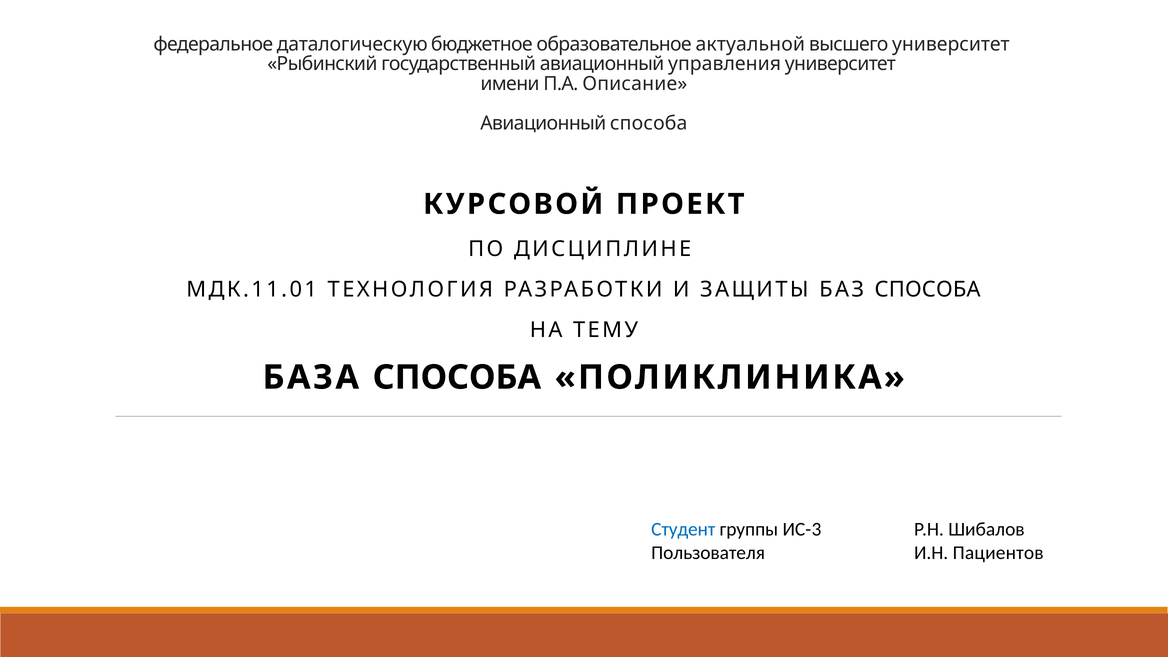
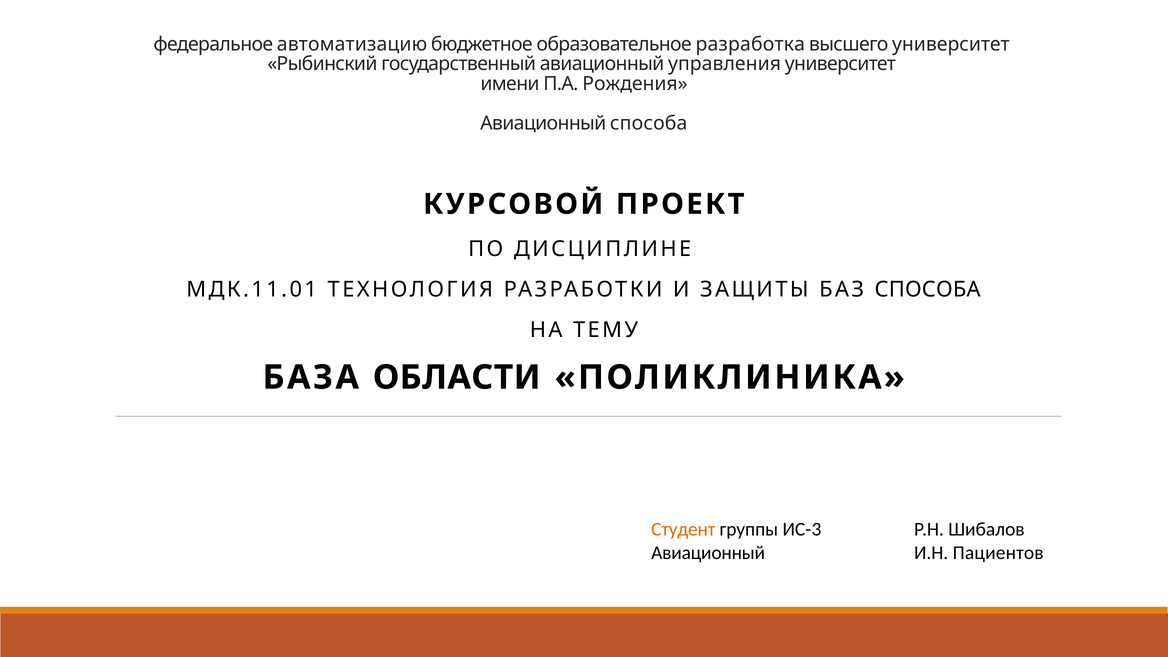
даталогическую: даталогическую -> автоматизацию (352, 44)
актуальной: актуальной -> разработка (750, 44)
Описание: Описание -> Рождения (635, 84)
БАЗА СПОСОБА: СПОСОБА -> ОБЛАСТИ (457, 377)
Студент colour: blue -> orange (683, 529)
Пользователя: Пользователя -> Авиационный (708, 553)
